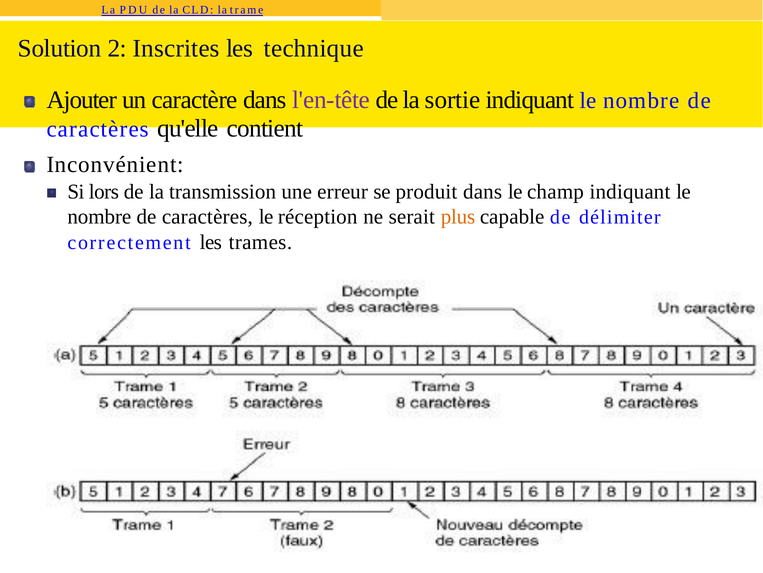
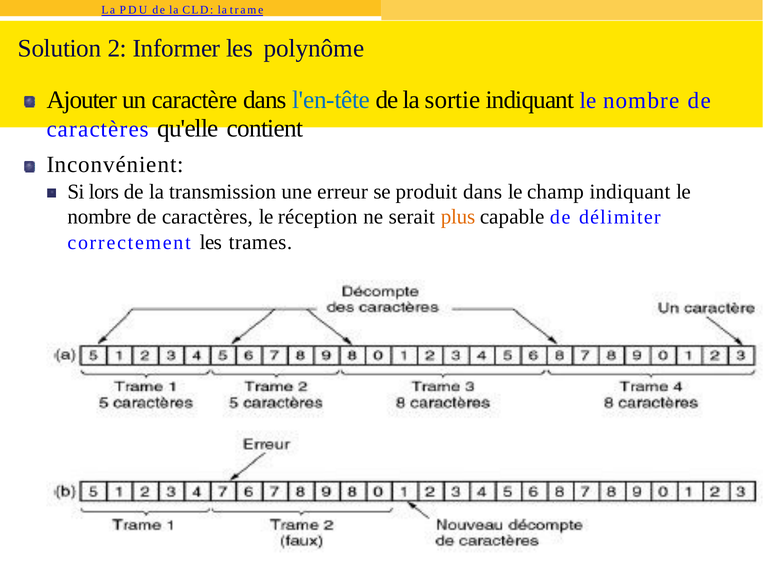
Inscrites: Inscrites -> Informer (176, 48)
technique: technique -> polynôme (314, 48)
l'en-tête colour: purple -> blue (331, 100)
